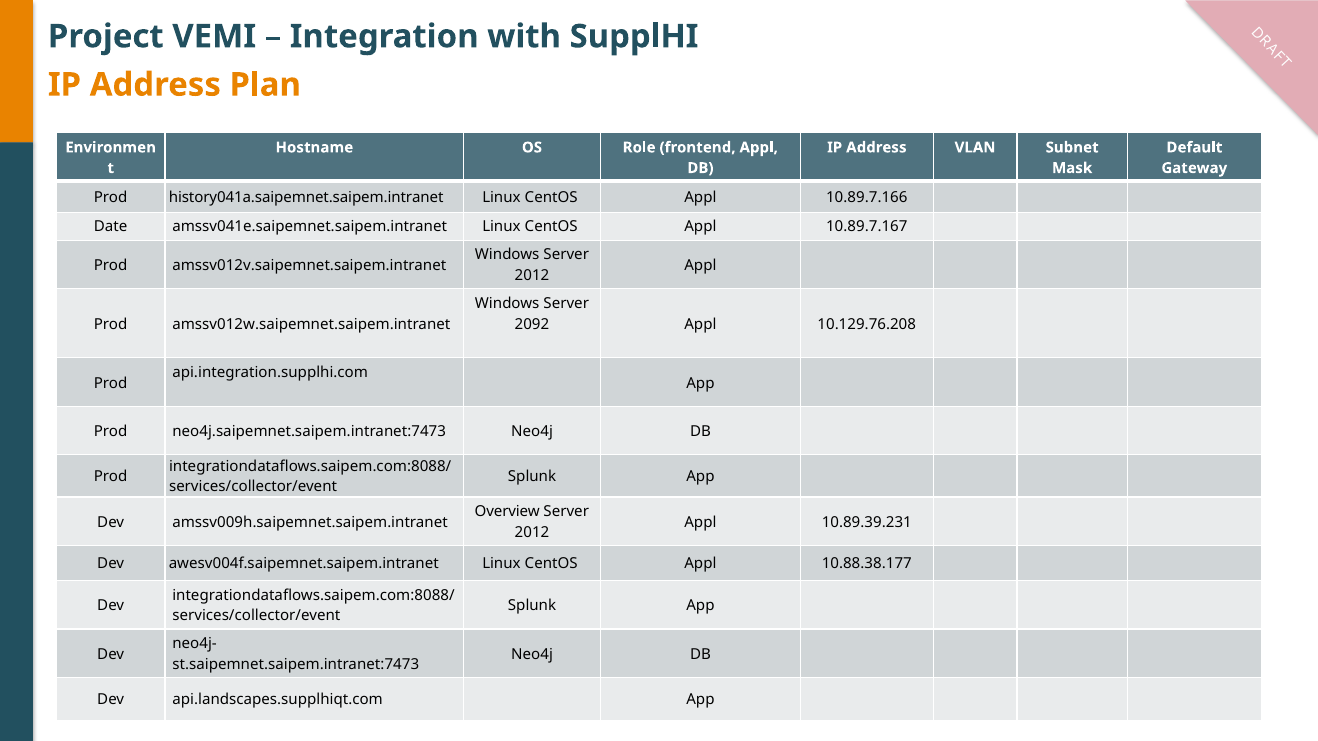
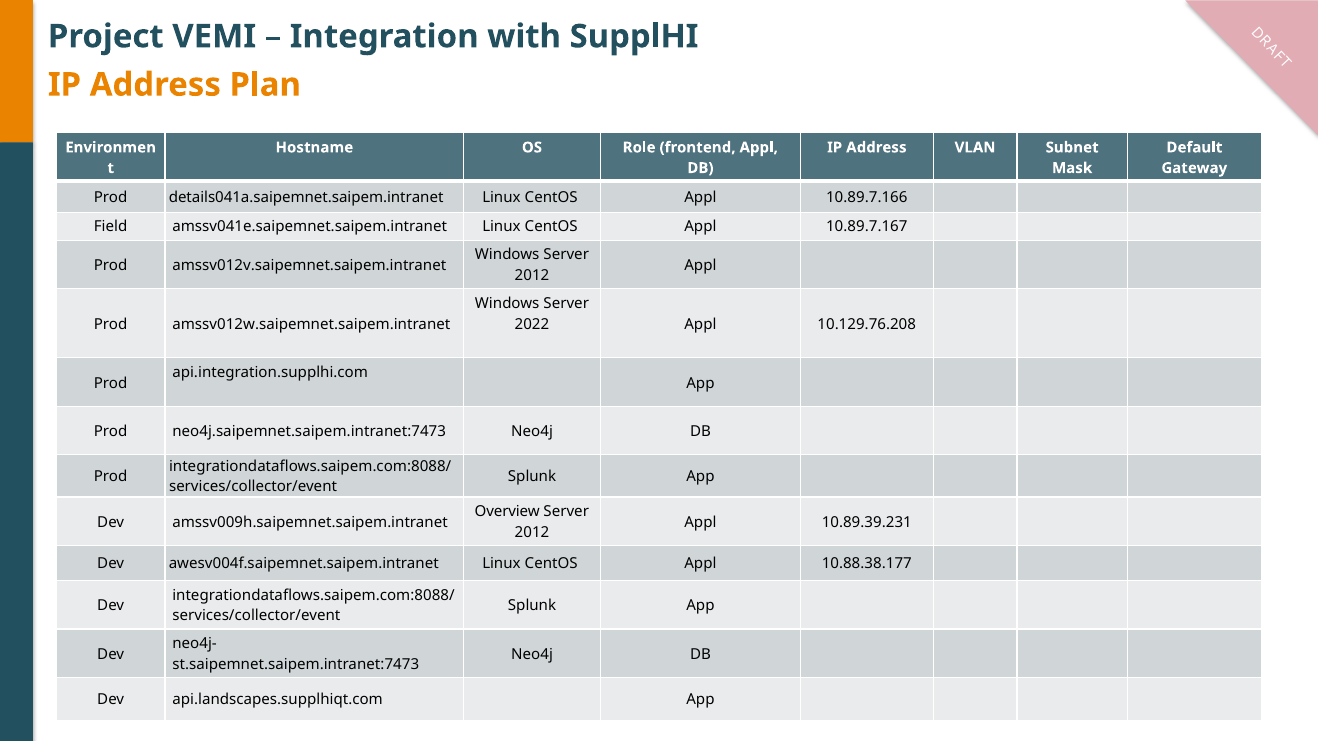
history041a.saipemnet.saipem.intranet: history041a.saipemnet.saipem.intranet -> details041a.saipemnet.saipem.intranet (306, 198)
Date: Date -> Field (111, 227)
2092: 2092 -> 2022 (532, 324)
